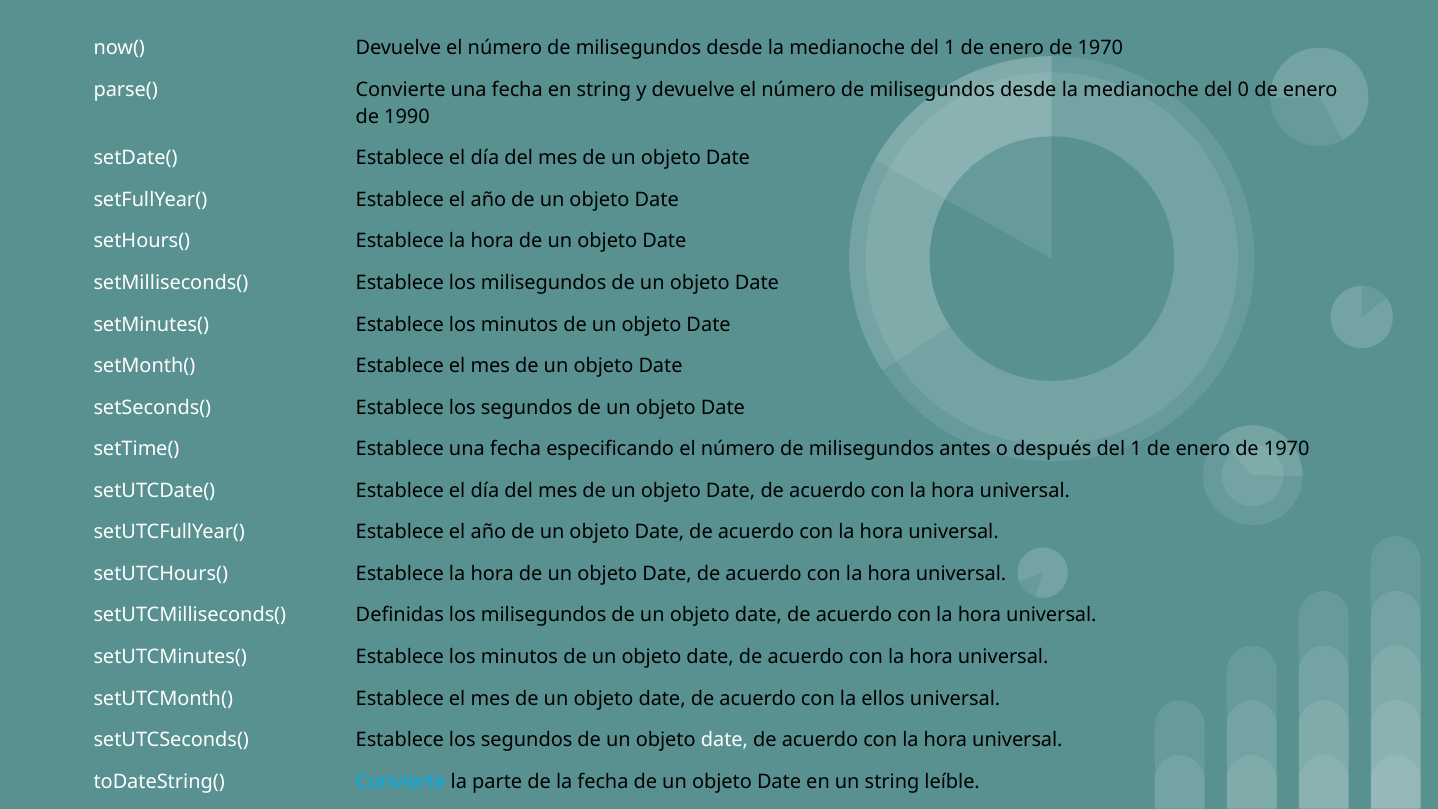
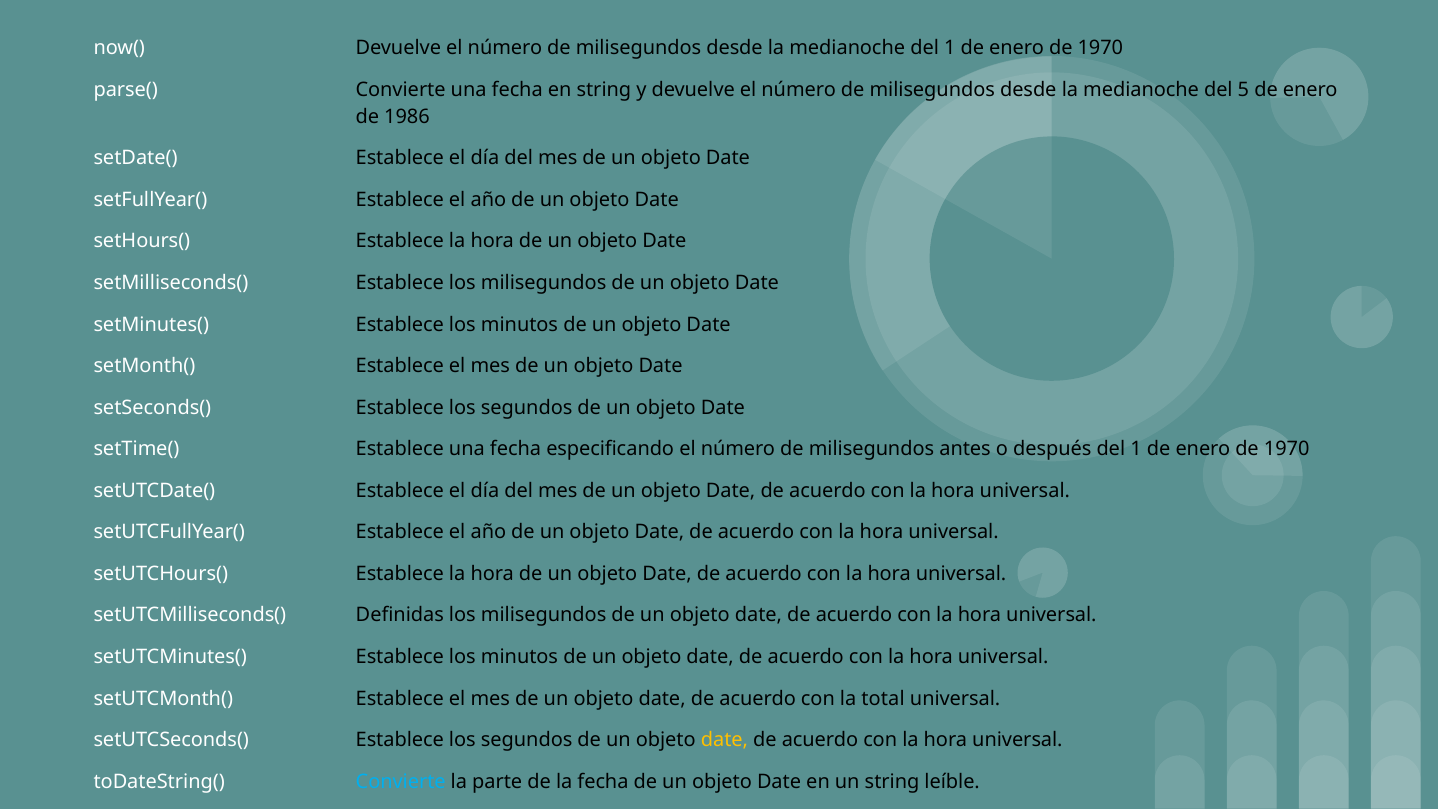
0: 0 -> 5 (1243, 89)
1990: 1990 -> 1986 (407, 117)
ellos: ellos -> total (883, 698)
date colour: white -> yellow (724, 740)
